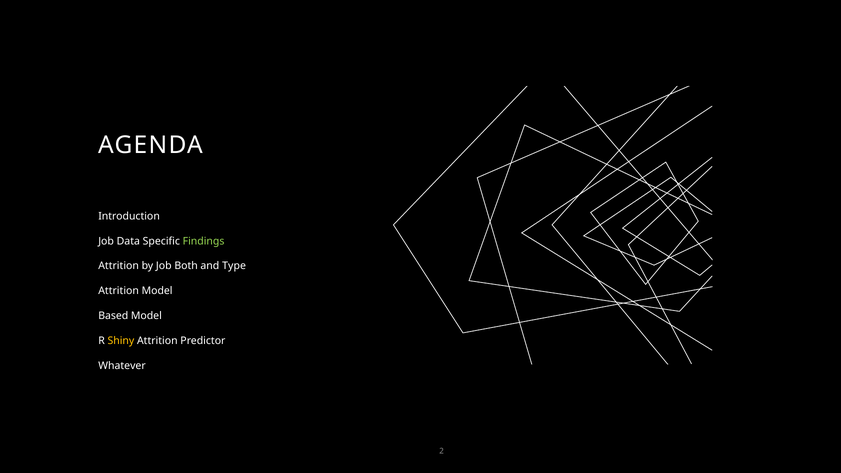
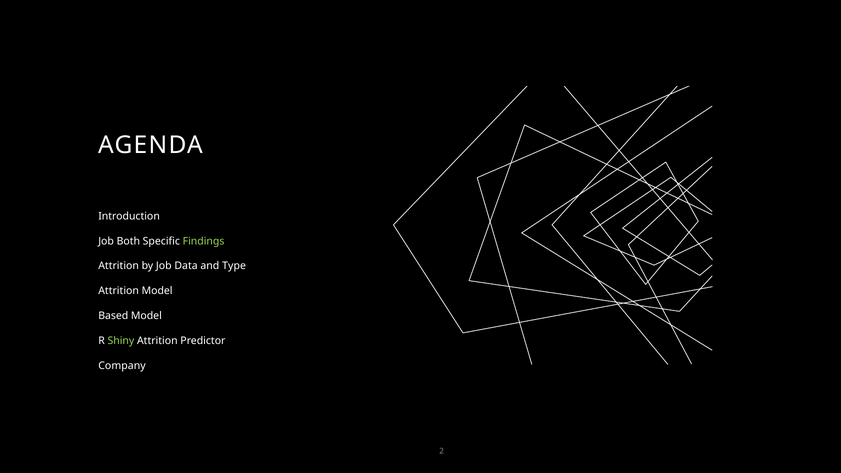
Data: Data -> Both (128, 241)
Both: Both -> Data (186, 266)
Shiny colour: yellow -> light green (121, 341)
Whatever: Whatever -> Company (122, 366)
